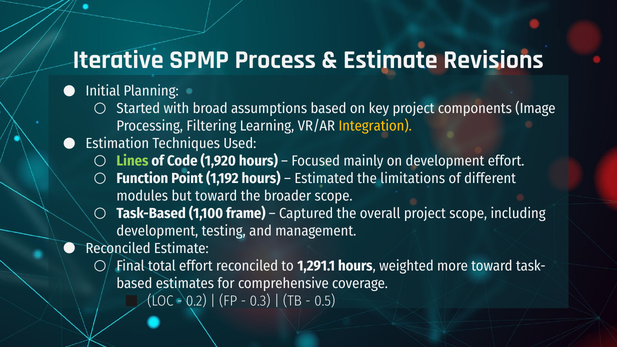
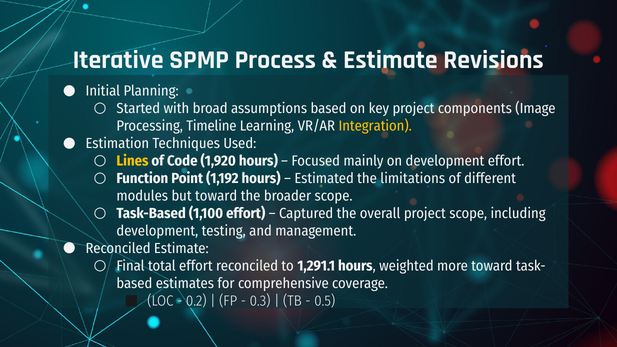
Filtering: Filtering -> Timeline (211, 126)
Lines colour: light green -> yellow (132, 161)
1,100 frame: frame -> effort (246, 213)
